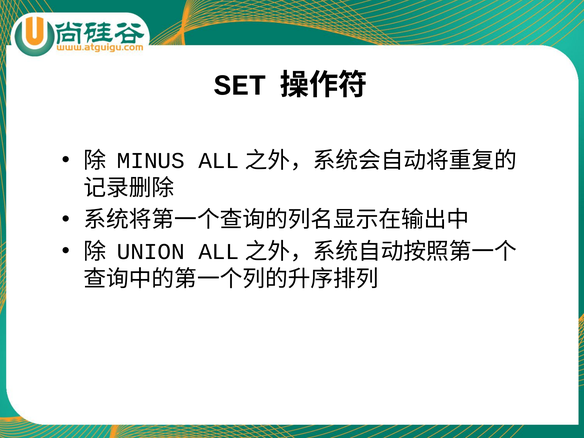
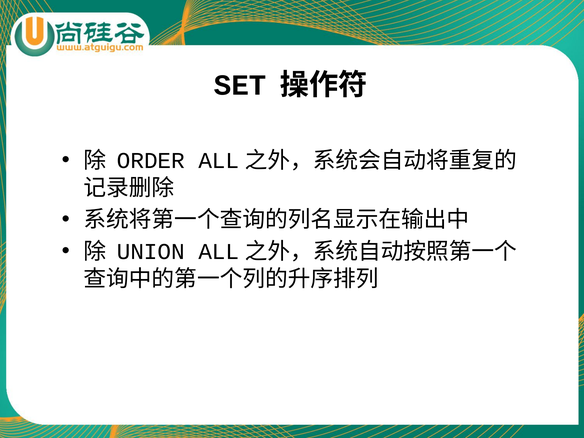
MINUS: MINUS -> ORDER (151, 161)
